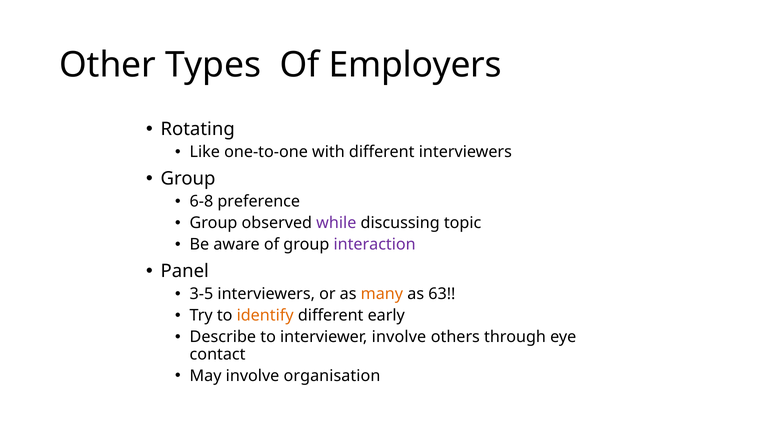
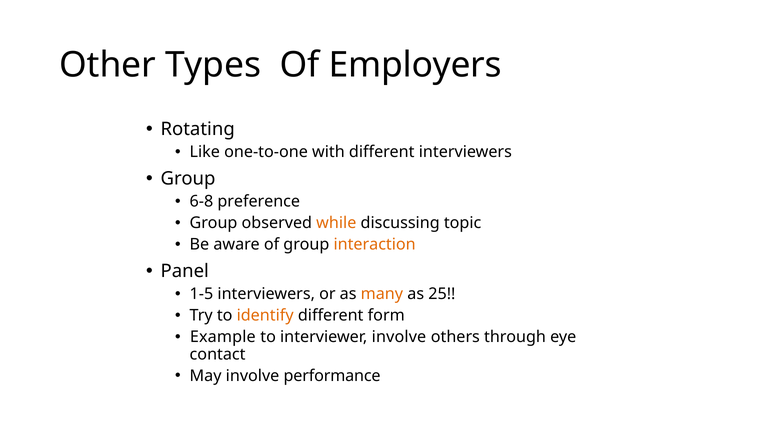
while colour: purple -> orange (336, 223)
interaction colour: purple -> orange (375, 244)
3-5: 3-5 -> 1-5 (201, 294)
63: 63 -> 25 (442, 294)
early: early -> form (386, 315)
Describe: Describe -> Example (223, 336)
organisation: organisation -> performance (332, 375)
